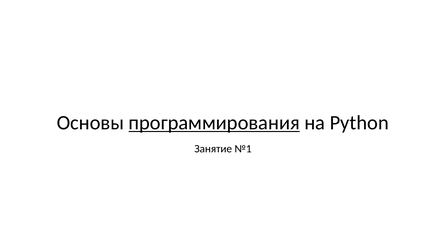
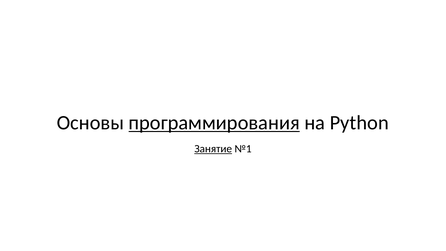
Занятие underline: none -> present (213, 149)
